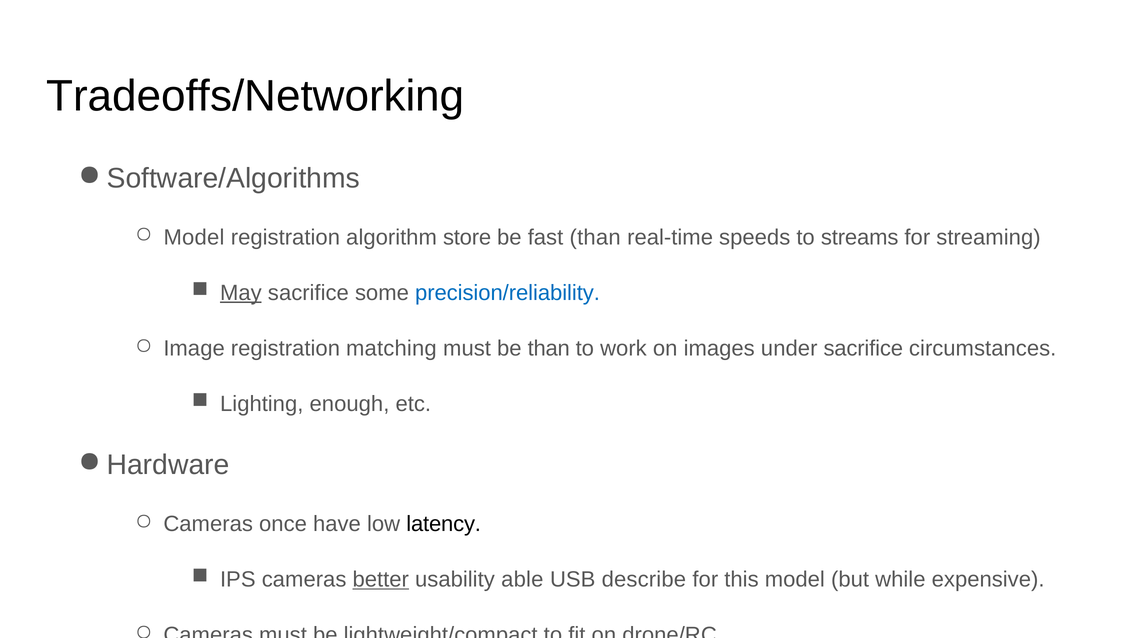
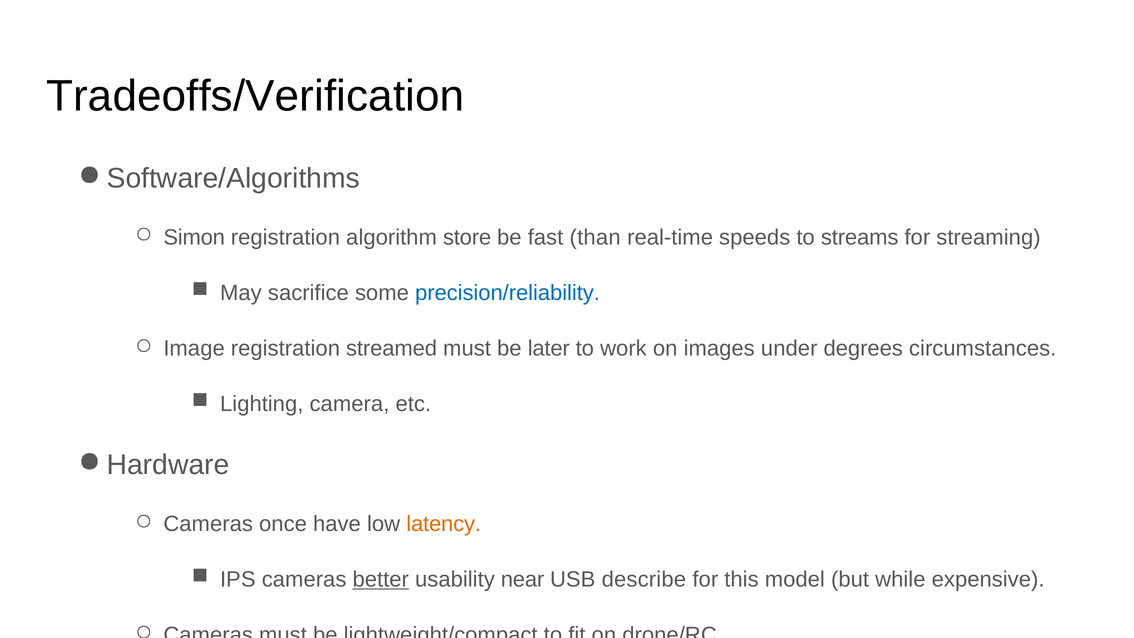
Tradeoffs/Networking: Tradeoffs/Networking -> Tradeoffs/Verification (255, 96)
Model: Model -> Simon (194, 237)
May underline: present -> none (241, 293)
matching: matching -> streamed (392, 348)
be than: than -> later (549, 348)
under sacrifice: sacrifice -> degrees (863, 348)
Lighting enough: enough -> camera (349, 404)
latency colour: black -> orange (444, 524)
able: able -> near (523, 579)
